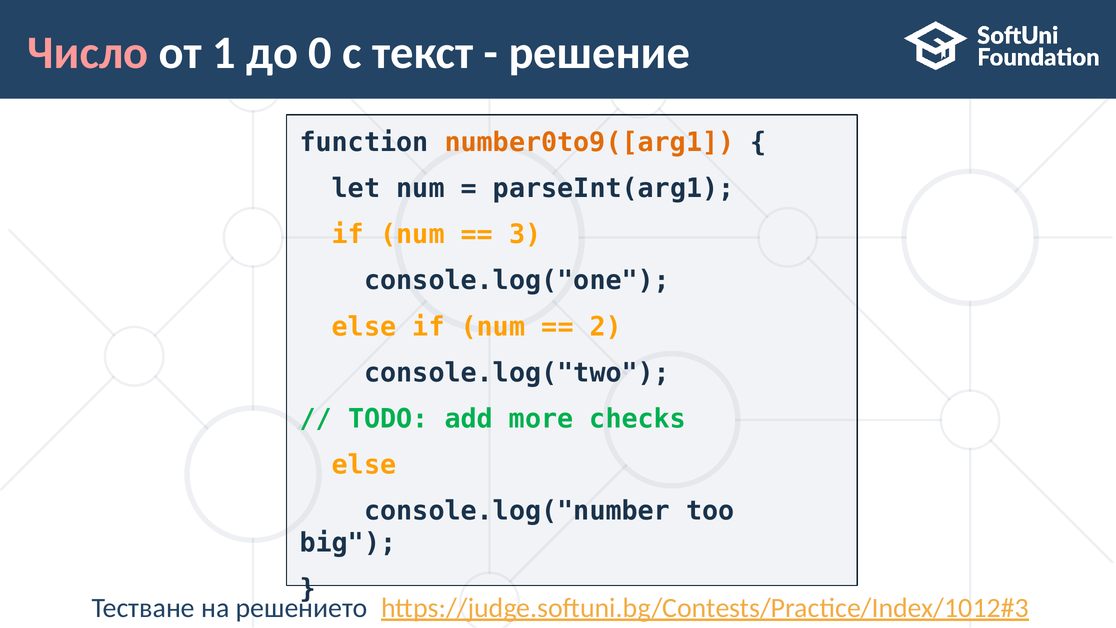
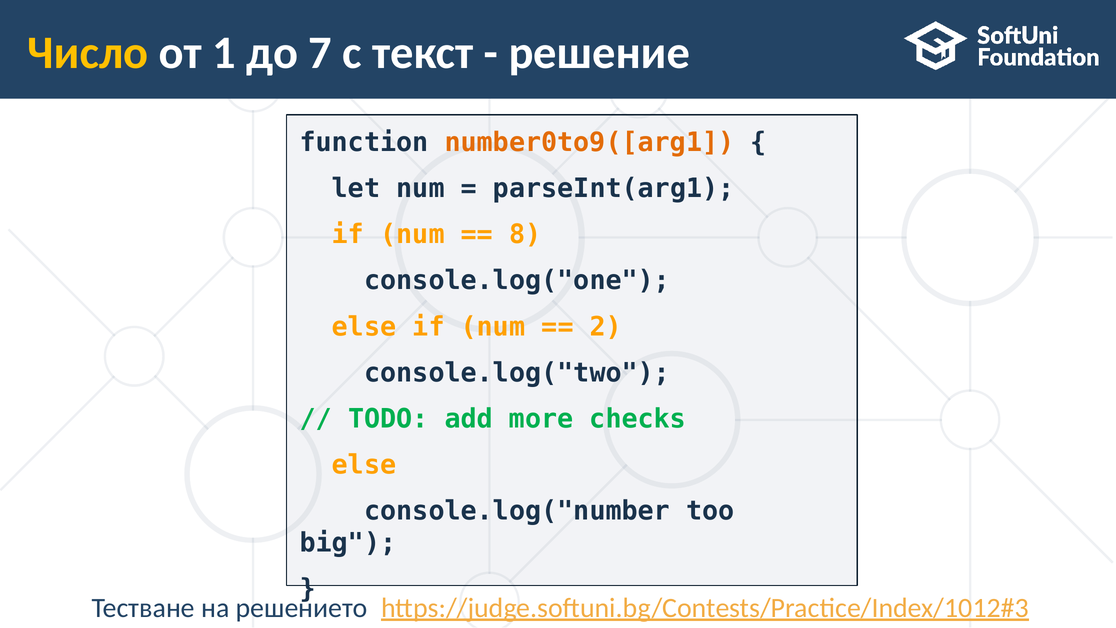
Число colour: pink -> yellow (88, 53)
0: 0 -> 7 (320, 53)
3: 3 -> 8 (525, 235)
